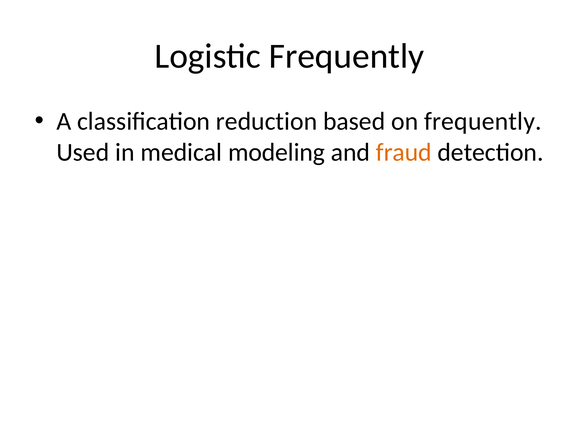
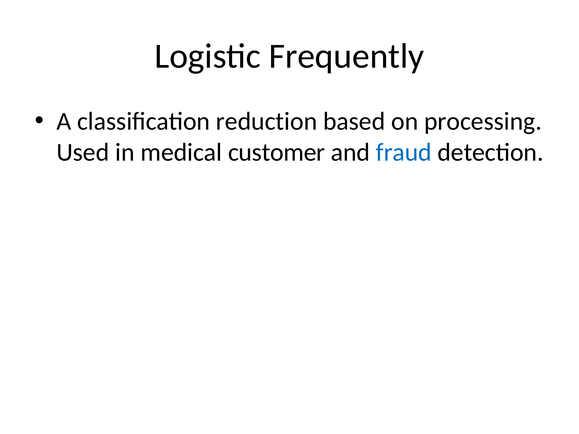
on frequently: frequently -> processing (483, 121)
modeling: modeling -> customer (277, 152)
fraud colour: orange -> blue (404, 152)
